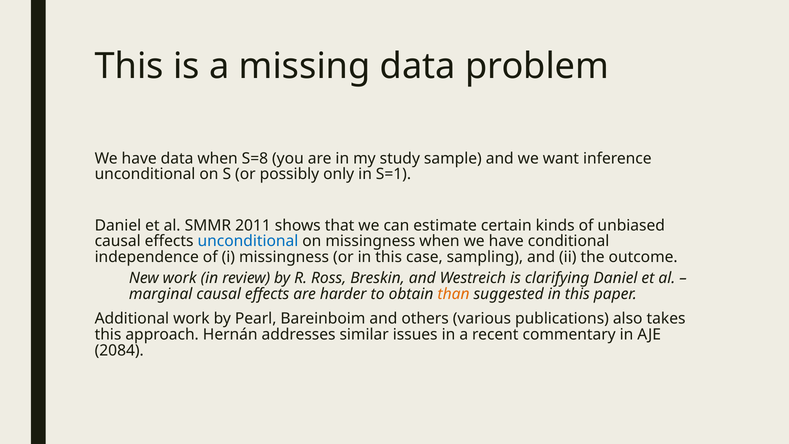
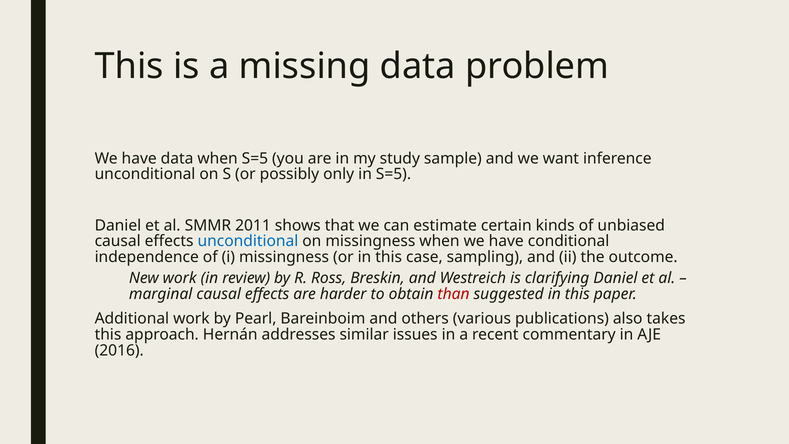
when S=8: S=8 -> S=5 (255, 158)
in S=1: S=1 -> S=5 (393, 174)
than colour: orange -> red (454, 294)
2084: 2084 -> 2016 (119, 350)
